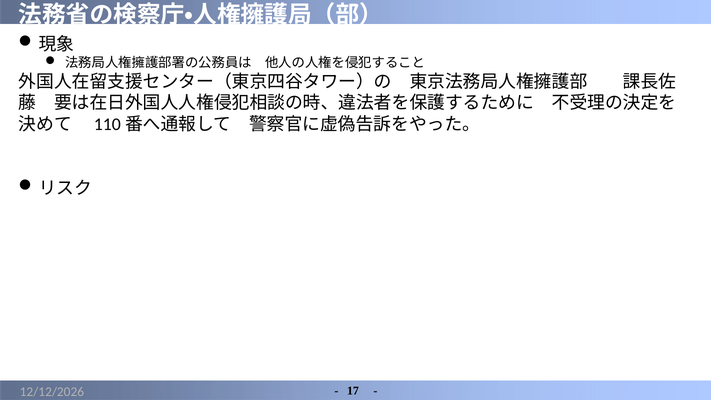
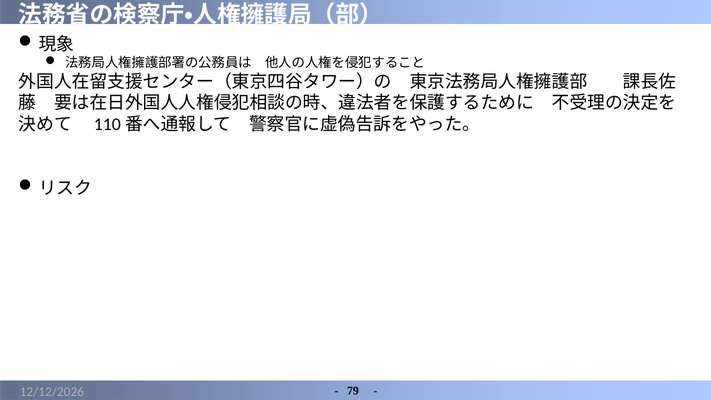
17: 17 -> 79 (353, 391)
